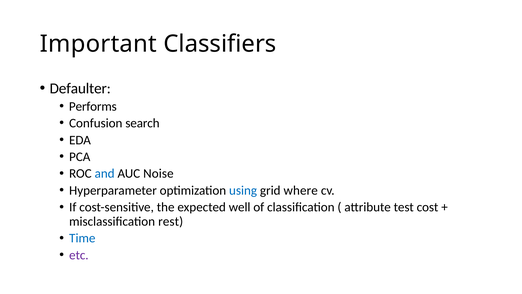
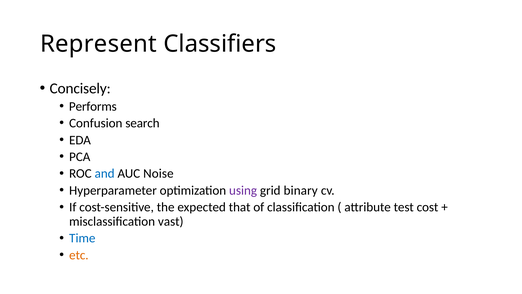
Important: Important -> Represent (98, 44)
Defaulter: Defaulter -> Concisely (80, 88)
using colour: blue -> purple (243, 190)
where: where -> binary (301, 190)
well: well -> that (240, 207)
rest: rest -> vast (171, 221)
etc colour: purple -> orange (79, 255)
